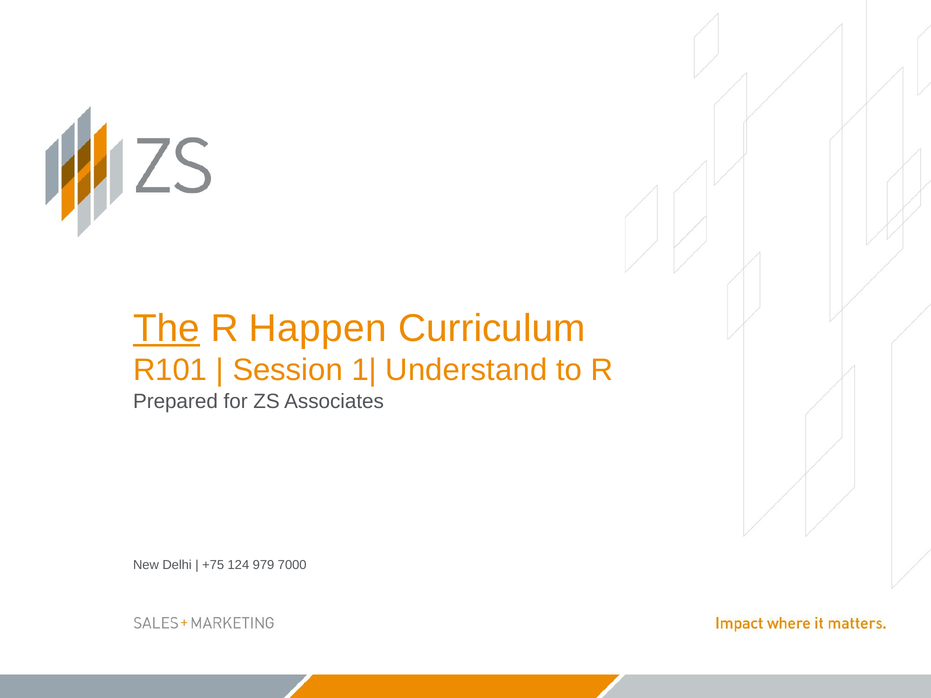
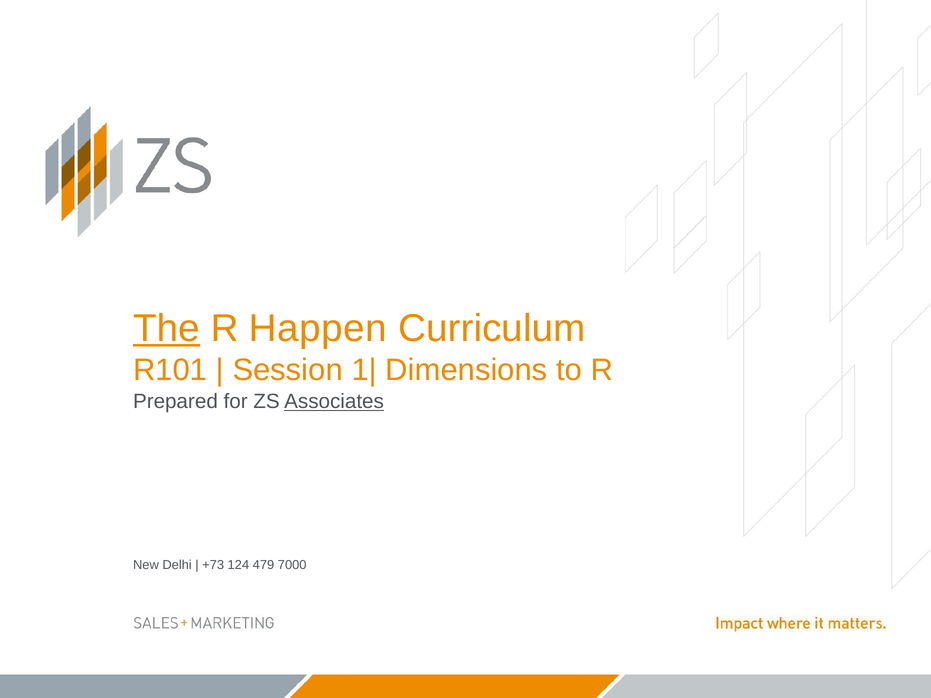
Understand: Understand -> Dimensions (466, 370)
Associates underline: none -> present (334, 402)
+75: +75 -> +73 (213, 565)
979: 979 -> 479 (263, 565)
